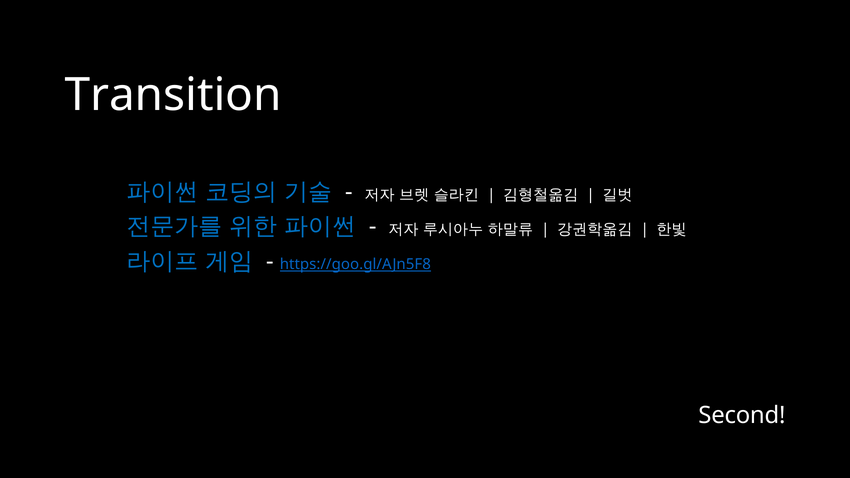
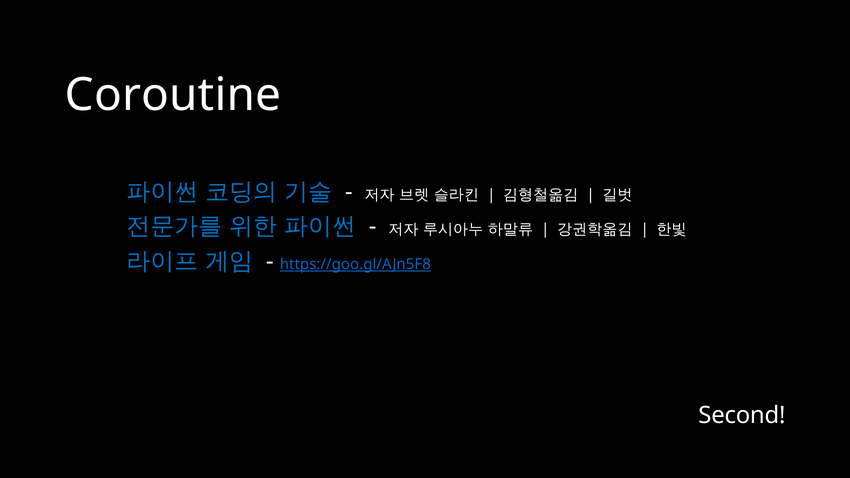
Transition: Transition -> Coroutine (173, 95)
